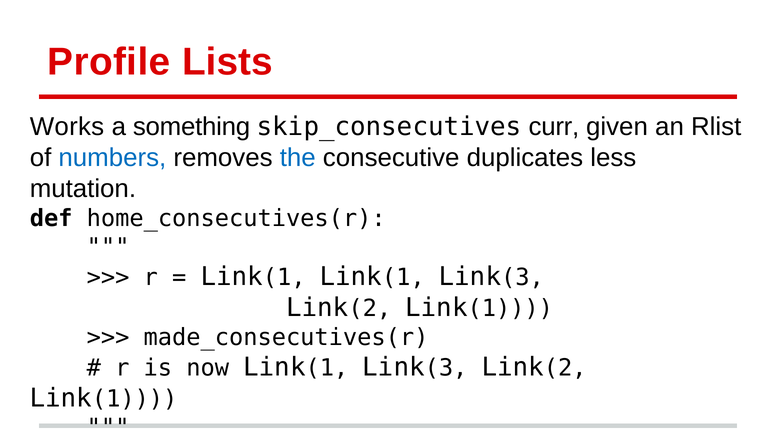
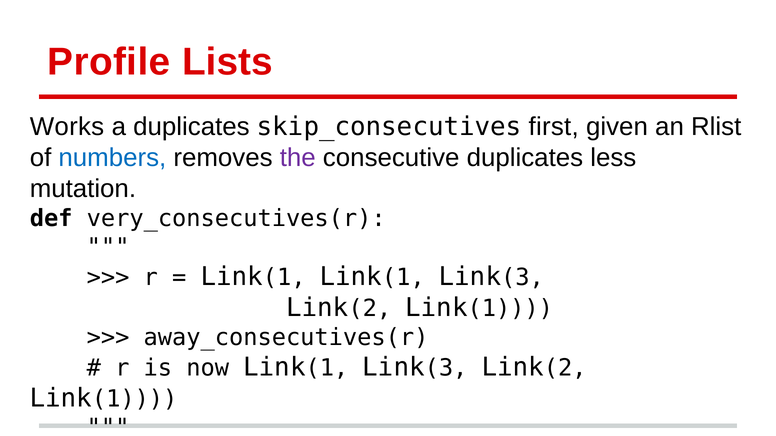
a something: something -> duplicates (191, 127)
curr: curr -> first (554, 127)
the colour: blue -> purple (298, 158)
home_consecutives(r: home_consecutives(r -> very_consecutives(r (236, 219)
made_consecutives(r: made_consecutives(r -> away_consecutives(r (286, 338)
